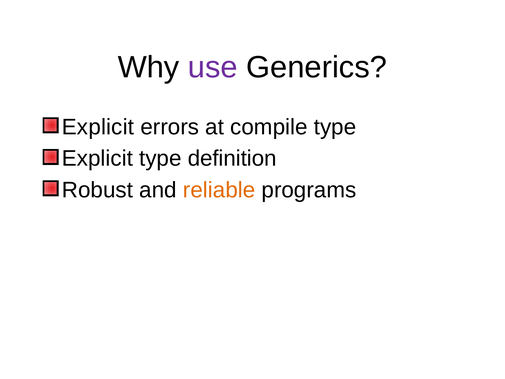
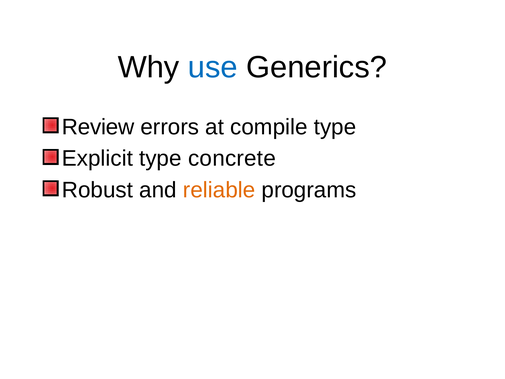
use colour: purple -> blue (213, 67)
Explicit: Explicit -> Review (98, 127)
definition: definition -> concrete (232, 158)
